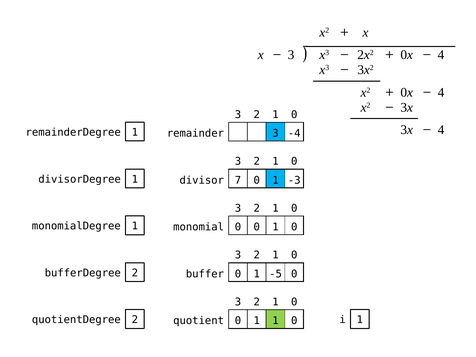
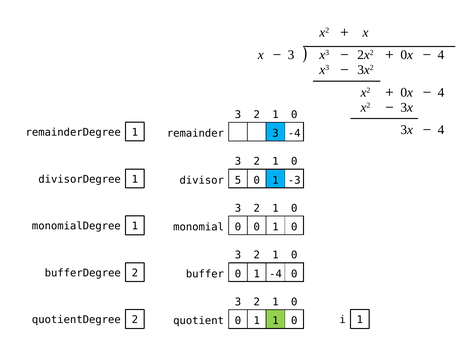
7: 7 -> 5 (238, 180)
1 -5: -5 -> -4 (276, 274)
